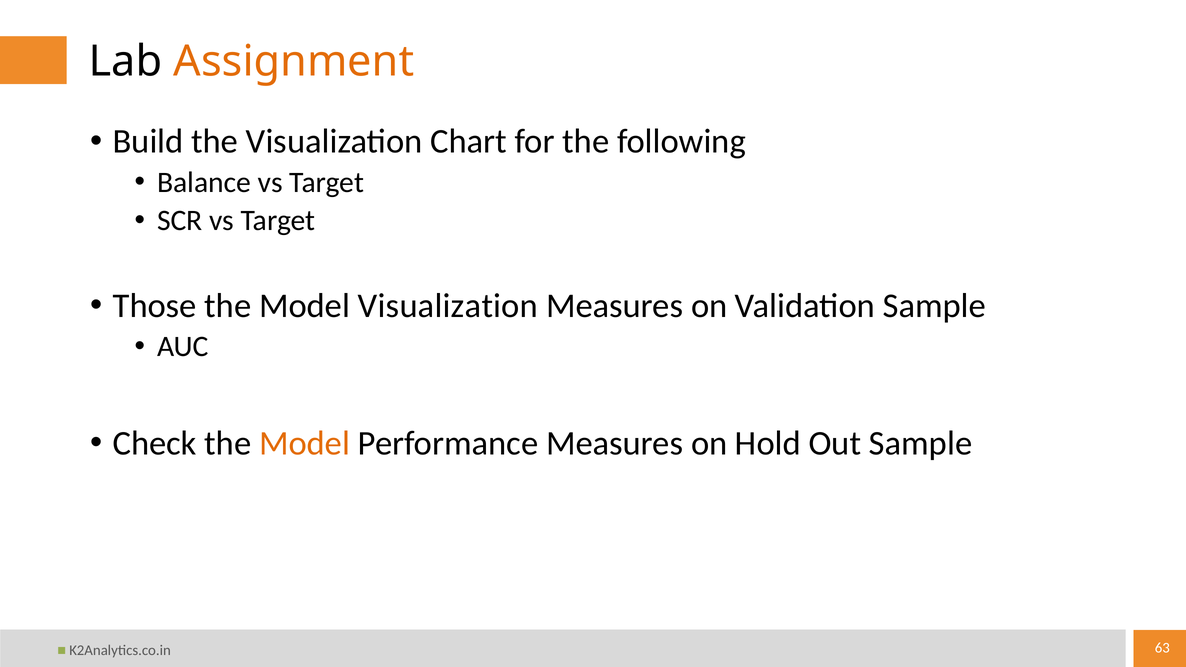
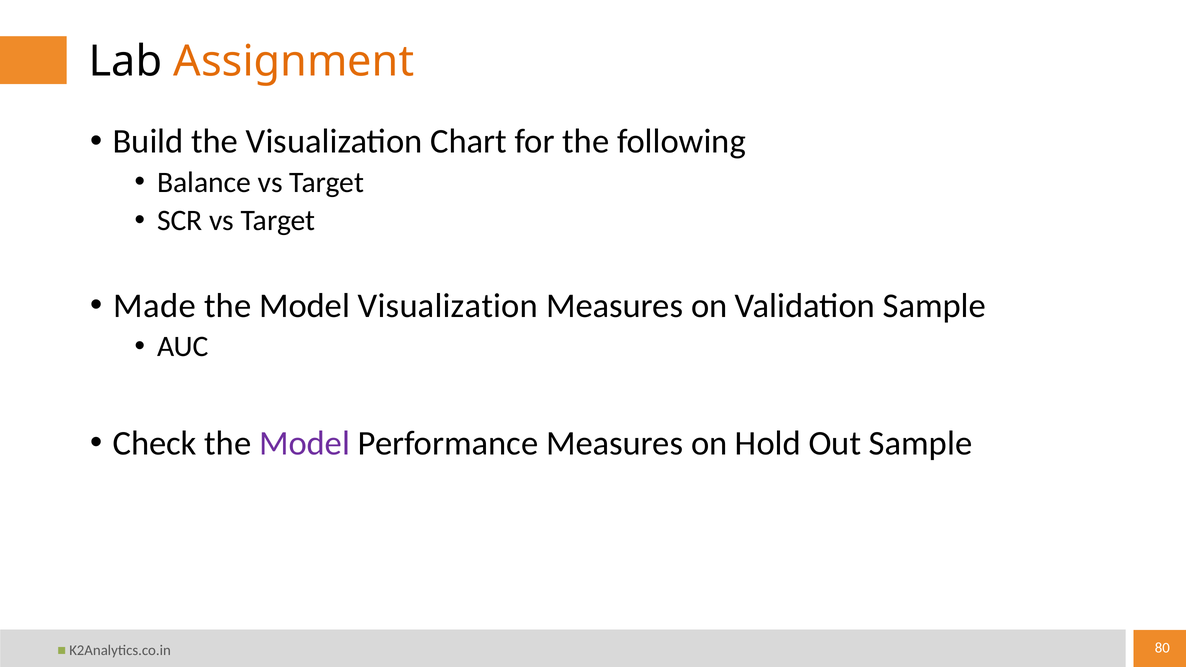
Those: Those -> Made (154, 306)
Model colour: orange -> purple (305, 443)
63: 63 -> 80 (1162, 648)
